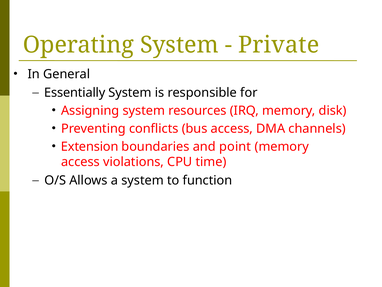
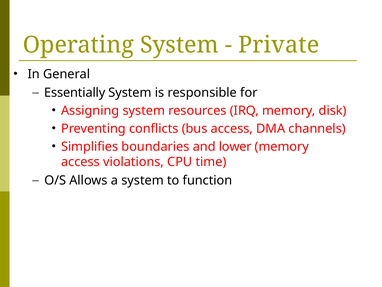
Extension: Extension -> Simplifies (90, 146)
point: point -> lower (235, 146)
